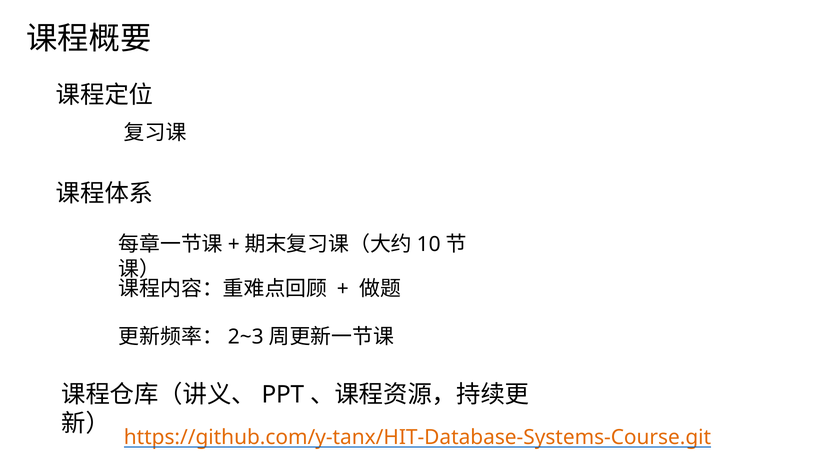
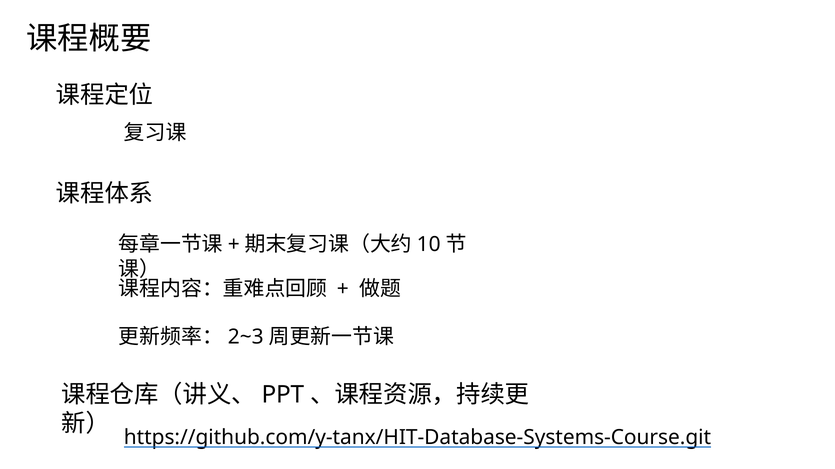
https://github.com/y-tanx/HIT-Database-Systems-Course.git colour: orange -> black (417, 438)
